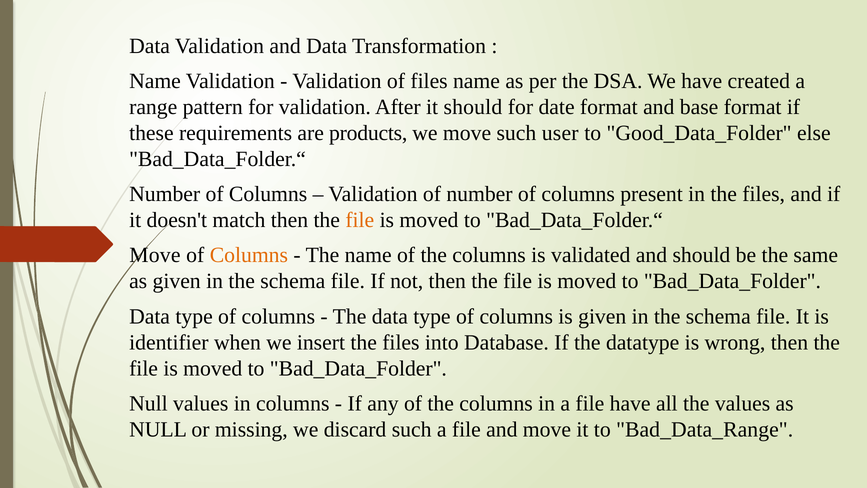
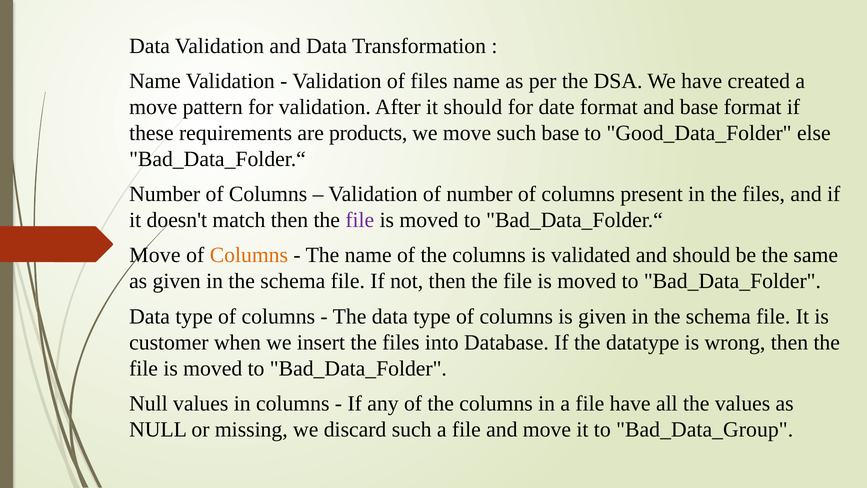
range: range -> move (153, 107)
such user: user -> base (560, 133)
file colour: orange -> purple (360, 220)
identifier: identifier -> customer (169, 342)
Bad_Data_Range: Bad_Data_Range -> Bad_Data_Group (705, 429)
